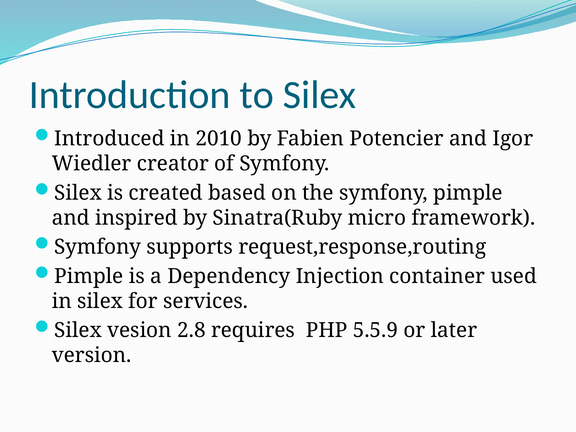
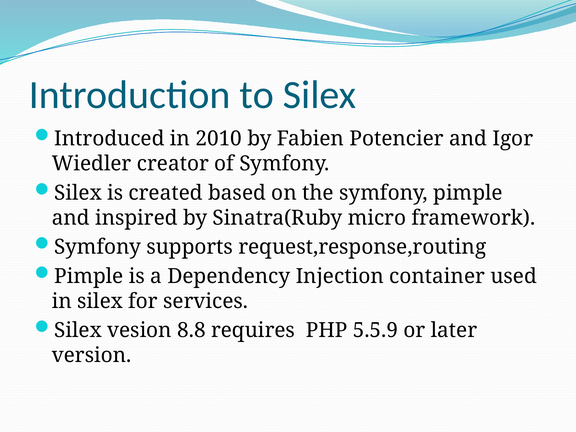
2.8: 2.8 -> 8.8 (191, 330)
